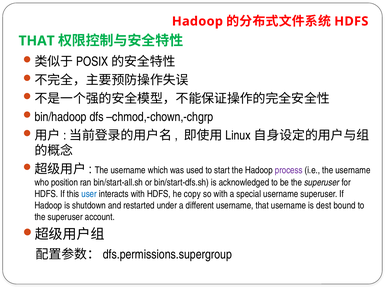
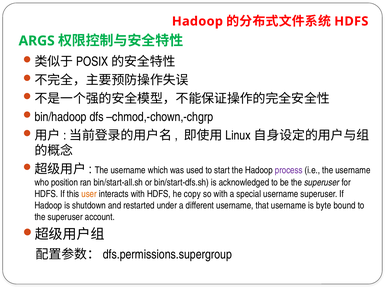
THAT: THAT -> ARGS (37, 41)
user colour: blue -> orange (89, 194)
dest: dest -> byte (324, 206)
